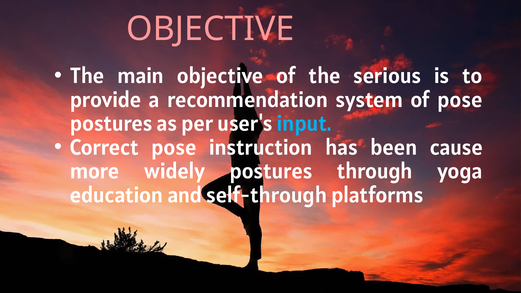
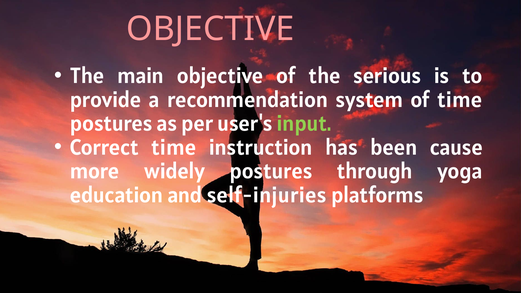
of pose: pose -> time (460, 100)
input colour: light blue -> light green (304, 124)
Correct pose: pose -> time (174, 147)
self-through: self-through -> self-injuries (267, 195)
